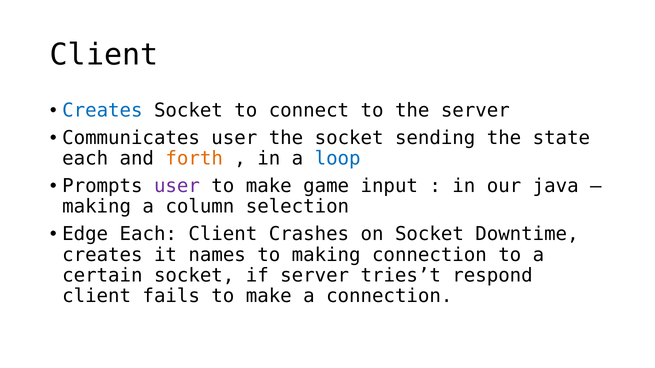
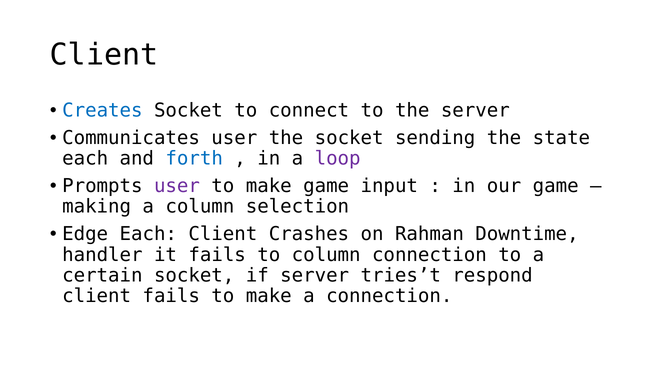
forth colour: orange -> blue (194, 159)
loop colour: blue -> purple (338, 159)
our java: java -> game (556, 186)
on Socket: Socket -> Rahman (429, 234)
creates: creates -> handler (102, 255)
it names: names -> fails (217, 255)
to making: making -> column (326, 255)
